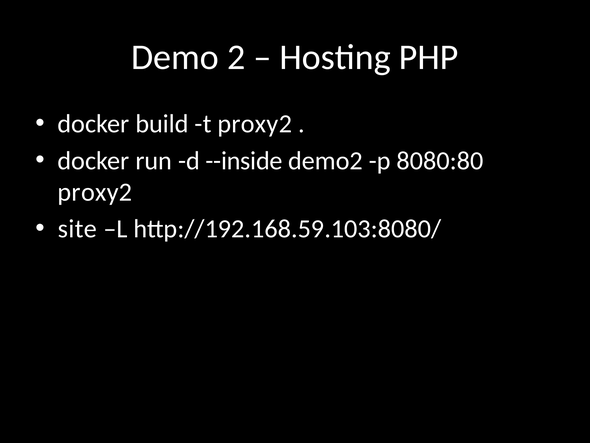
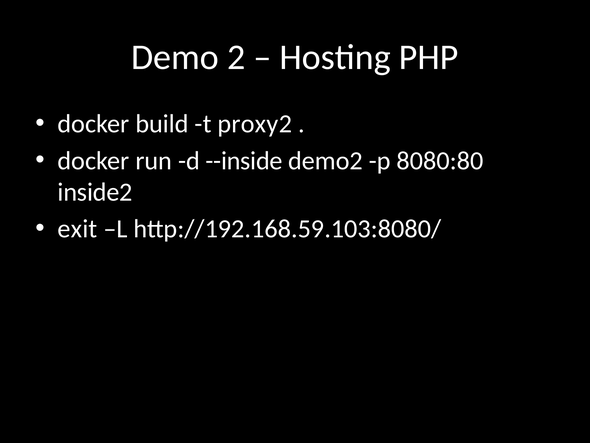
proxy2: proxy2 -> inside2 (95, 192)
site: site -> exit (77, 229)
